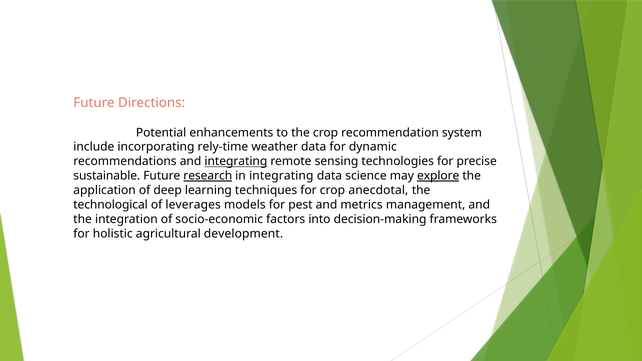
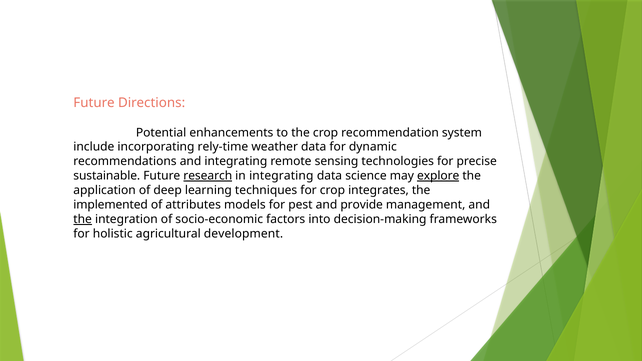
integrating underline: present -> none (236, 162)
anecdotal: anecdotal -> integrates (378, 190)
technological: technological -> implemented (111, 205)
leverages: leverages -> attributes (193, 205)
metrics: metrics -> provide (362, 205)
the underline: none -> present (83, 219)
